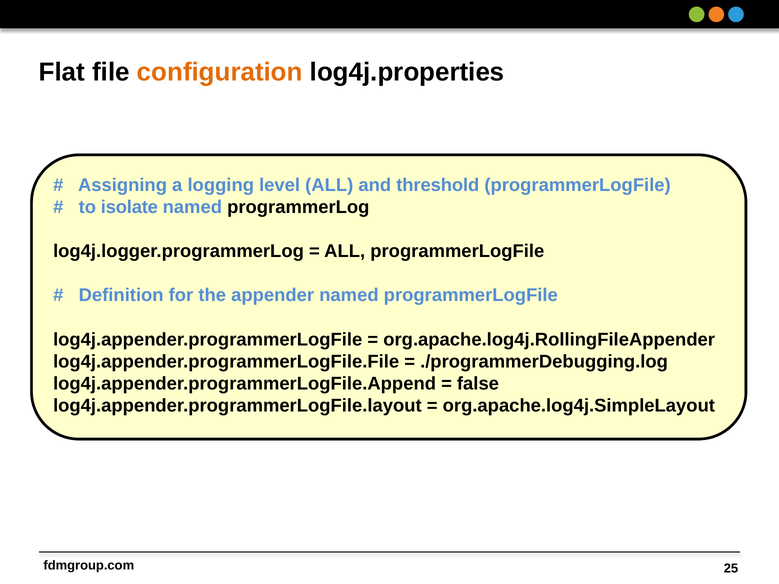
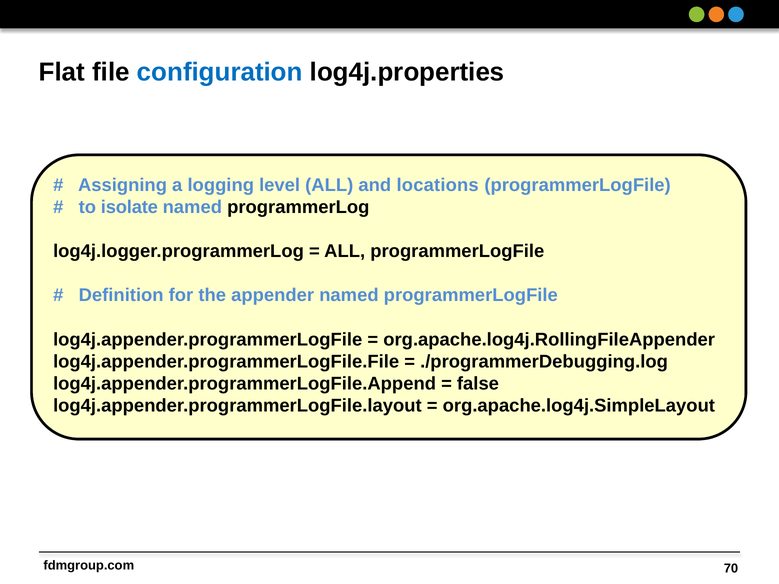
configuration colour: orange -> blue (220, 72)
threshold: threshold -> locations (438, 185)
25: 25 -> 70 (731, 569)
